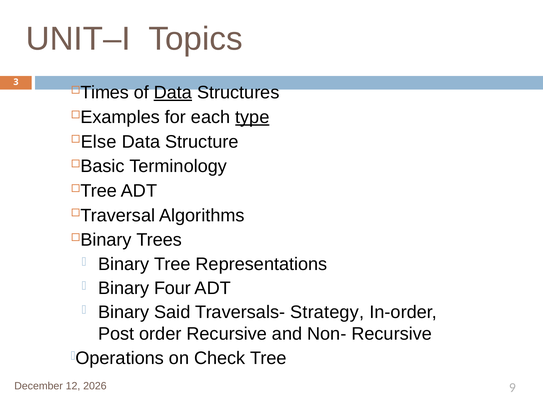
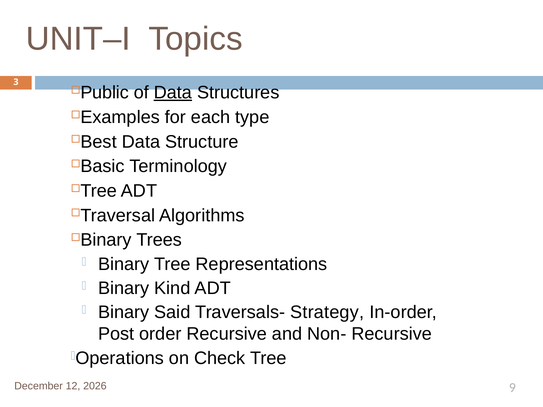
Times: Times -> Public (105, 93)
type underline: present -> none (252, 117)
Else: Else -> Best (99, 142)
Four: Four -> Kind (172, 288)
